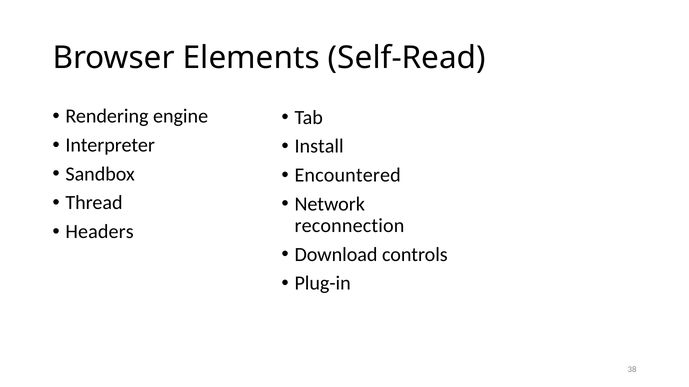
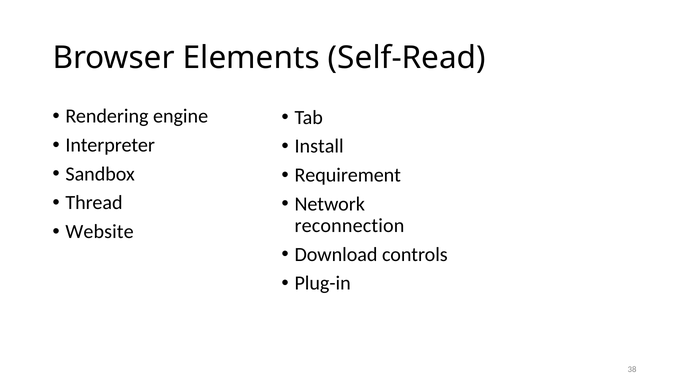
Encountered: Encountered -> Requirement (348, 175)
Headers: Headers -> Website (100, 232)
